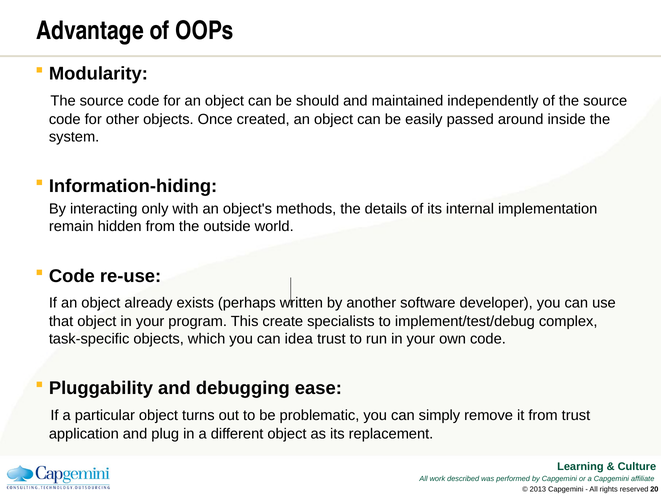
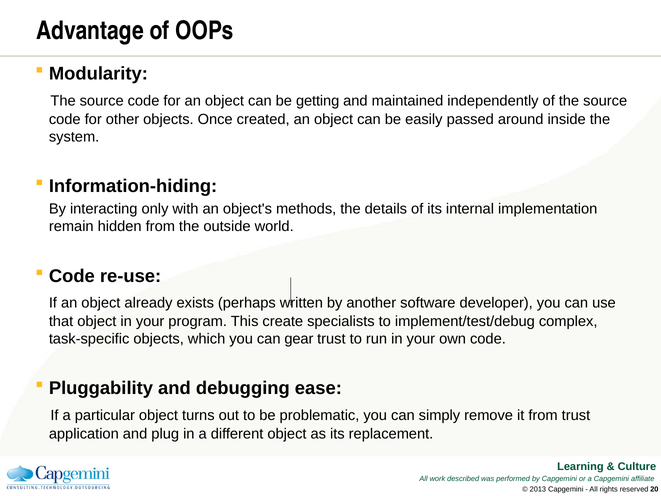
should: should -> getting (318, 101)
idea: idea -> gear (299, 339)
